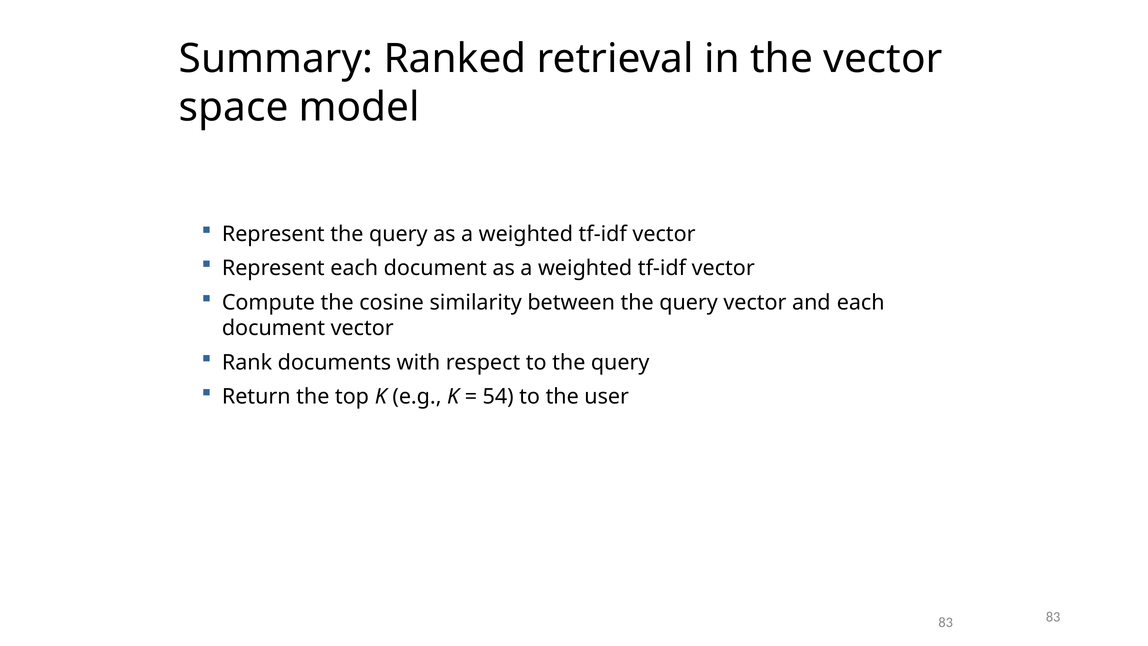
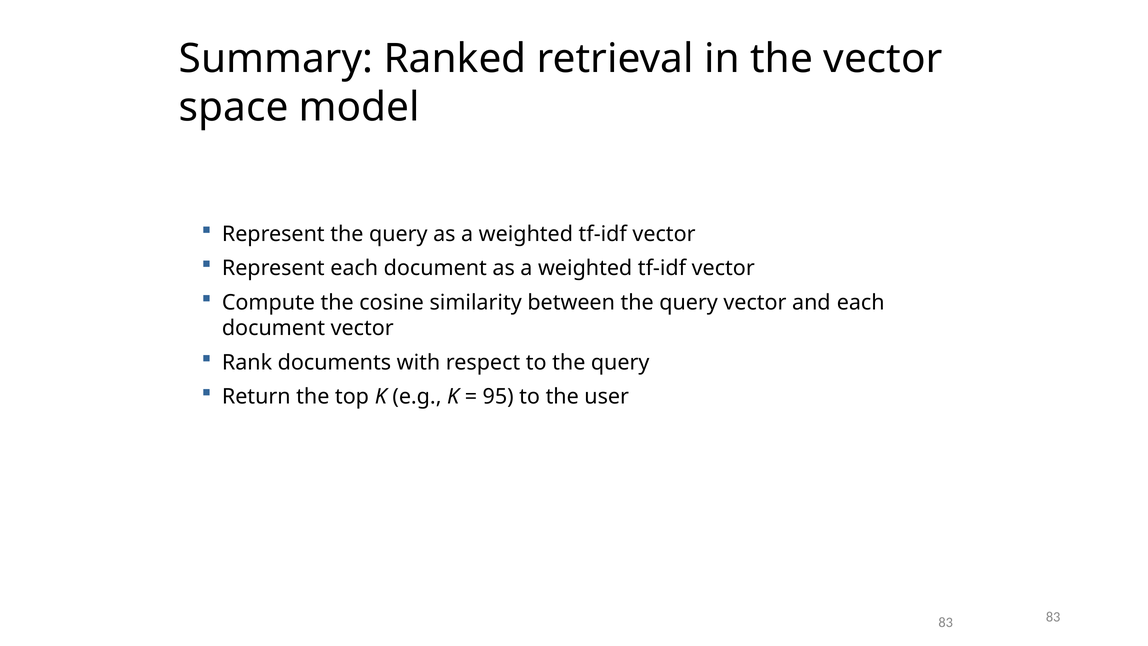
54: 54 -> 95 (498, 397)
